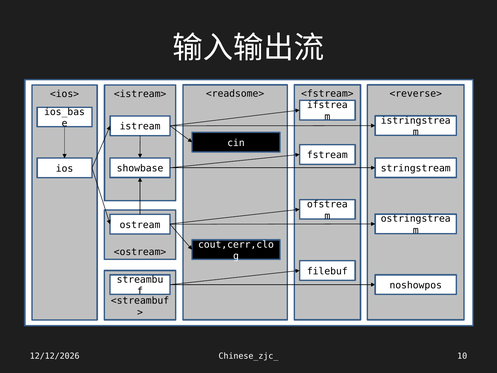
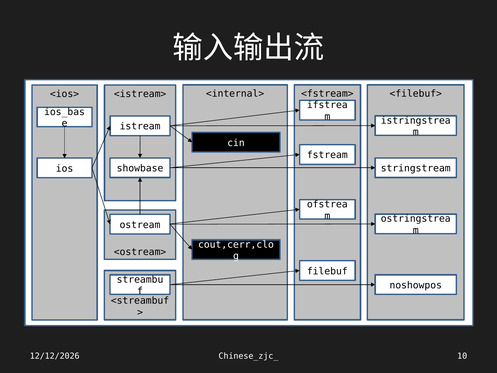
<readsome>: <readsome> -> <internal> (235, 94)
<reverse>: <reverse> -> <filebuf> (416, 94)
